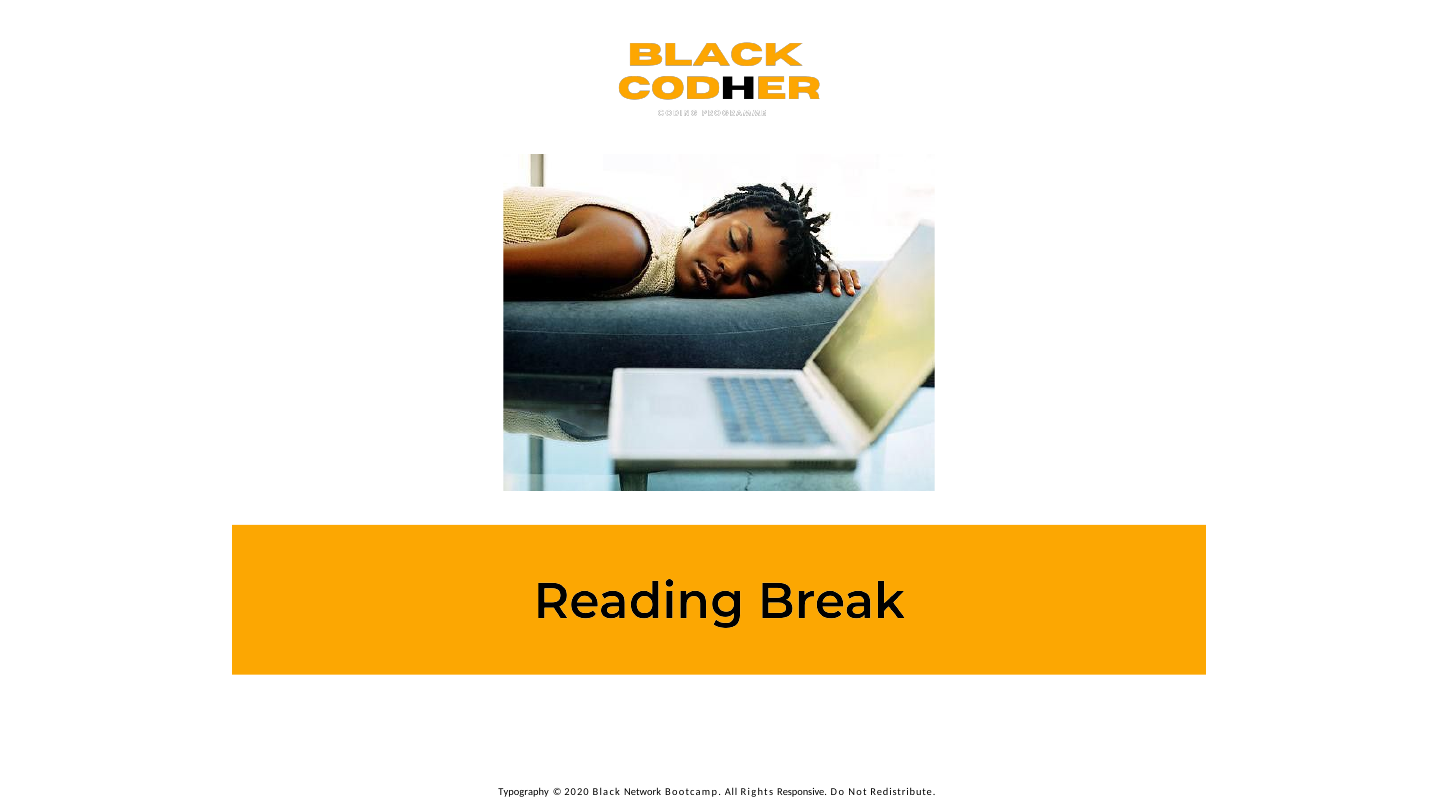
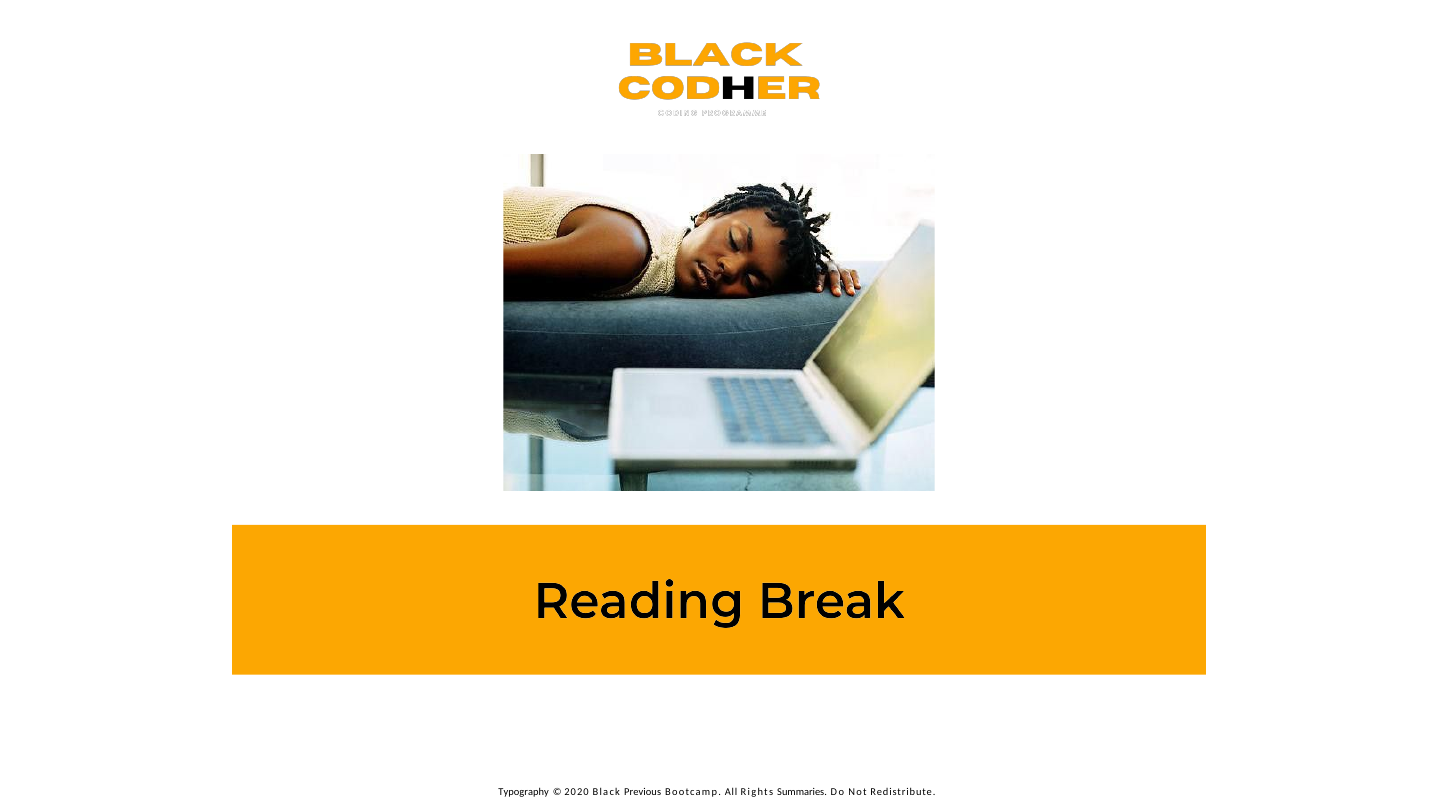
Network: Network -> Previous (643, 792)
Responsive: Responsive -> Summaries (802, 792)
